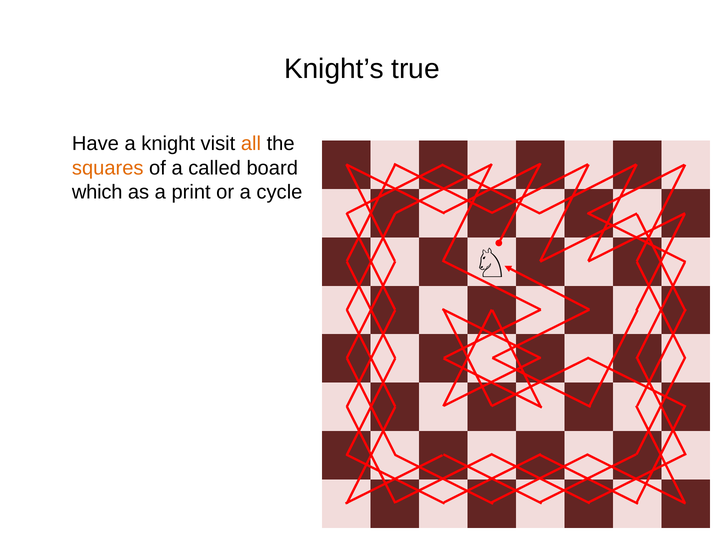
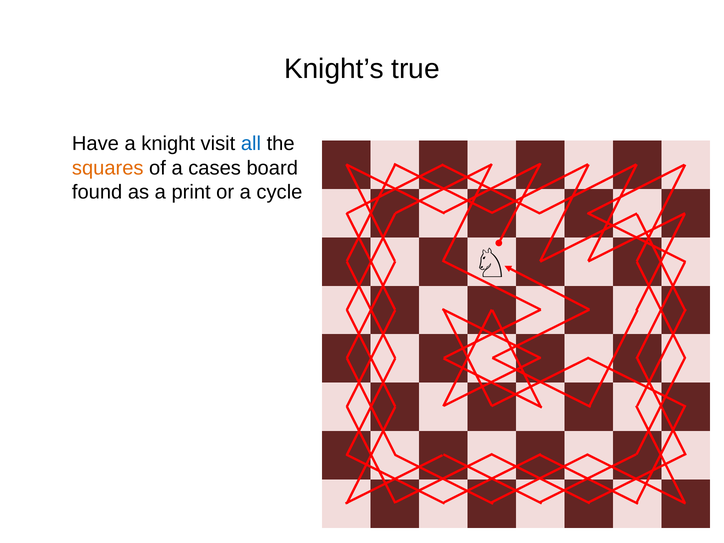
all colour: orange -> blue (251, 144)
called: called -> cases (215, 168)
which: which -> found (97, 192)
